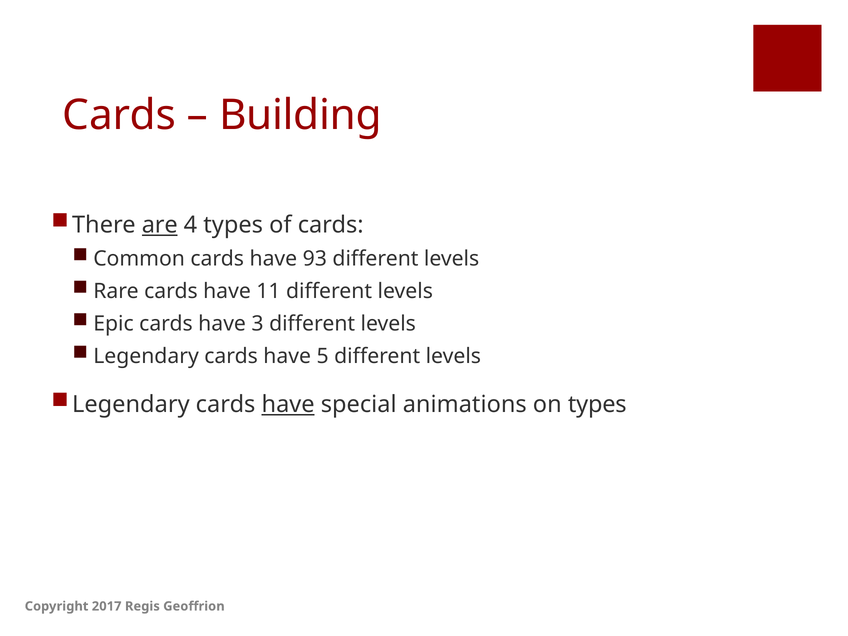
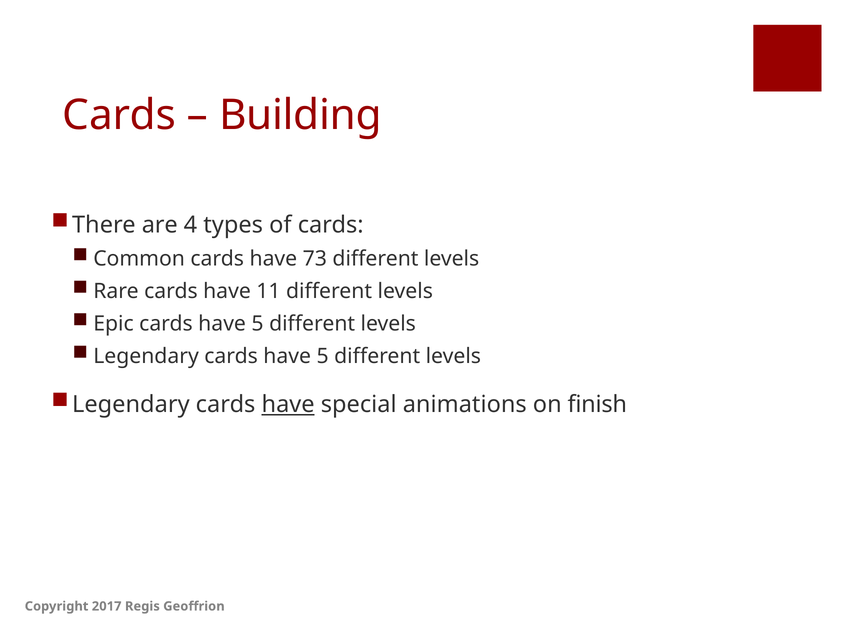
are underline: present -> none (160, 225)
93: 93 -> 73 (315, 259)
Epic cards have 3: 3 -> 5 (258, 324)
on types: types -> finish (597, 405)
